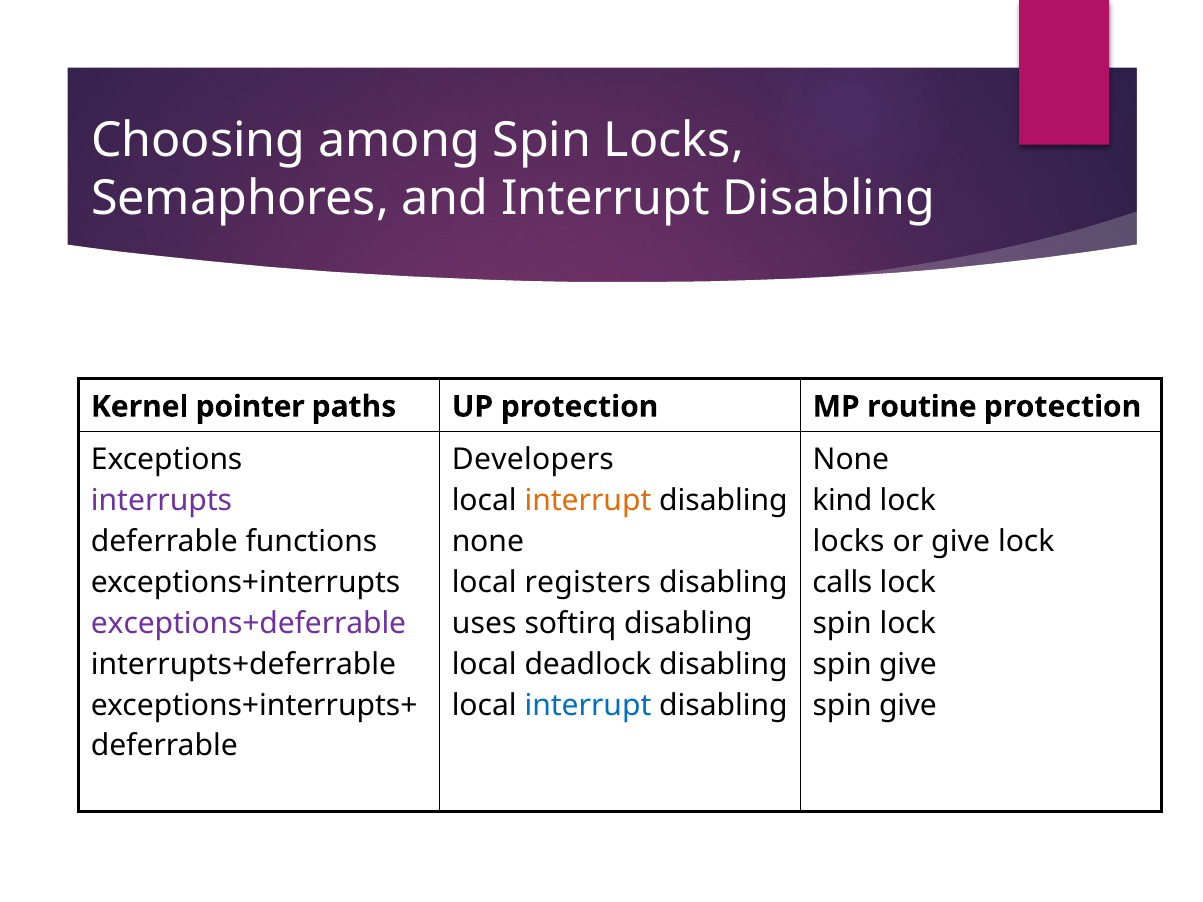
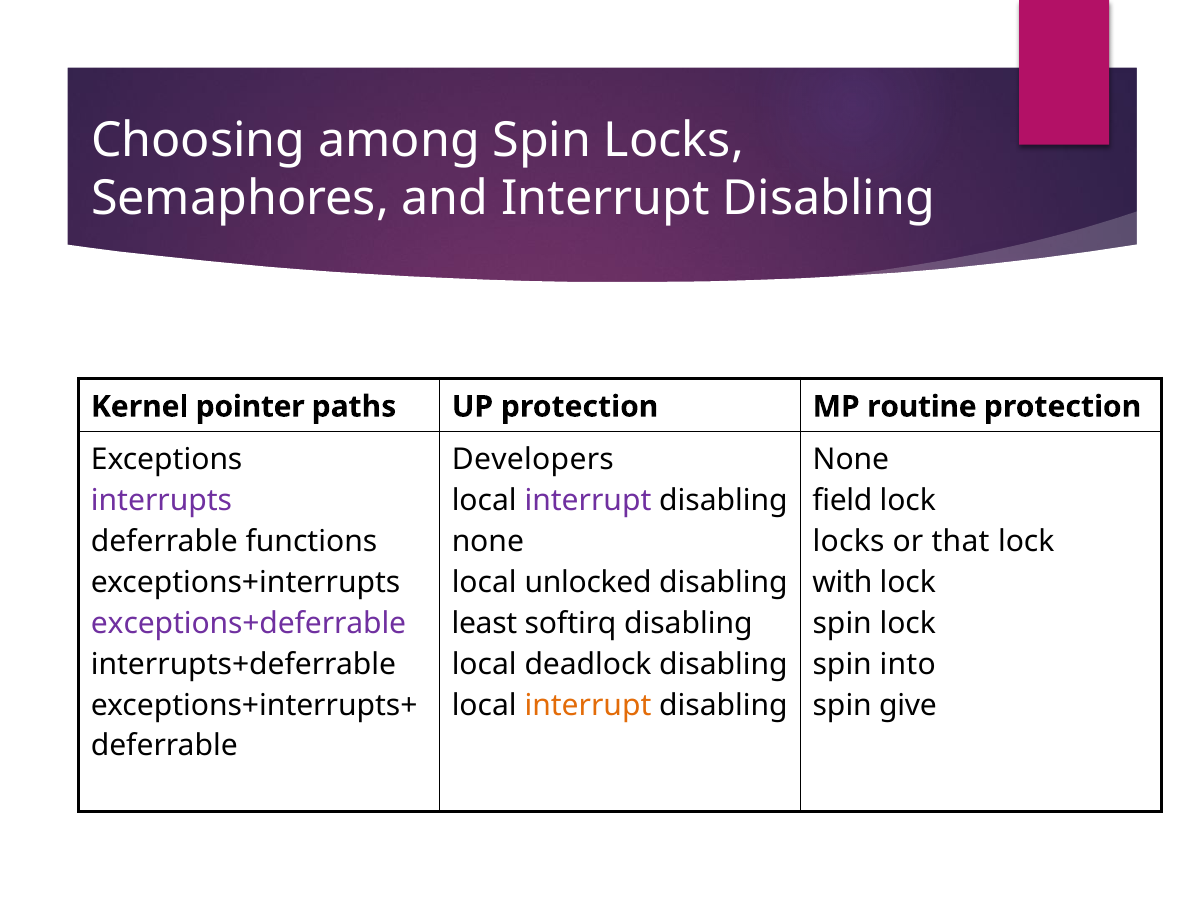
interrupt colour: orange -> purple (588, 501)
kind: kind -> field (842, 501)
or give: give -> that (961, 542)
registers: registers -> unlocked (588, 583)
calls: calls -> with (842, 583)
uses: uses -> least (484, 623)
give: give -> into (908, 664)
interrupt colour: blue -> orange (588, 705)
